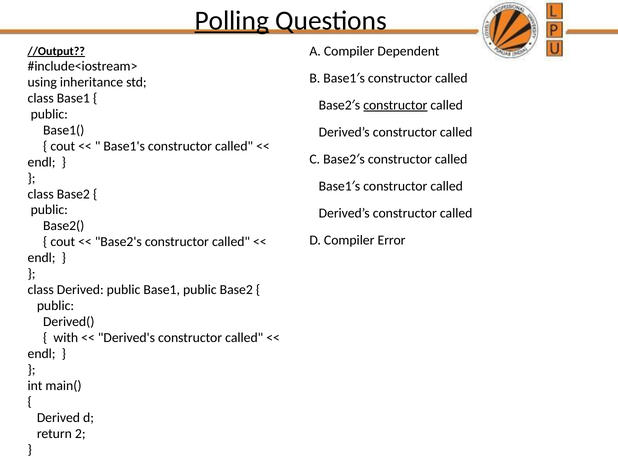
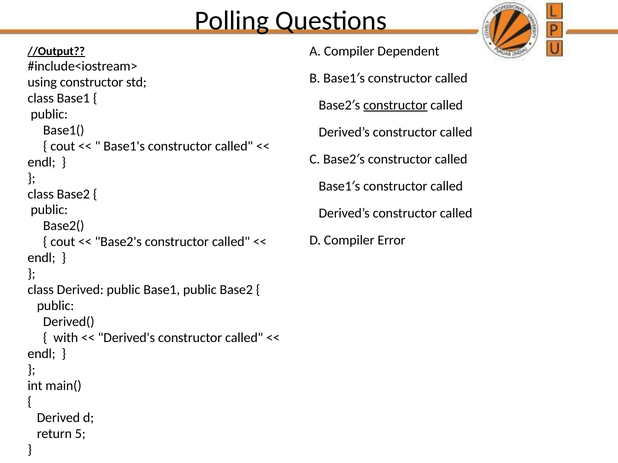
Polling underline: present -> none (232, 21)
using inheritance: inheritance -> constructor (92, 82)
2: 2 -> 5 (80, 434)
